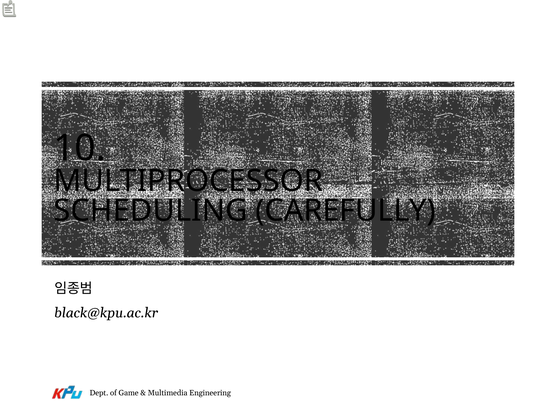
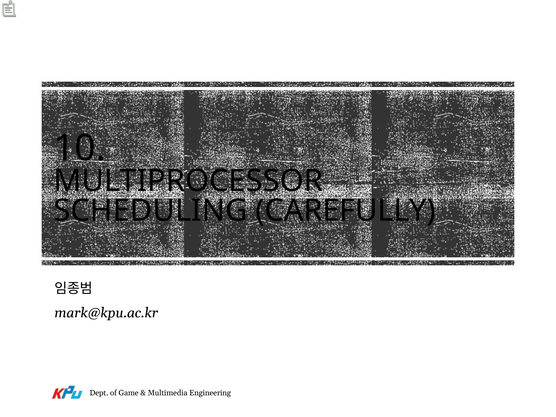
black@kpu.ac.kr: black@kpu.ac.kr -> mark@kpu.ac.kr (106, 313)
